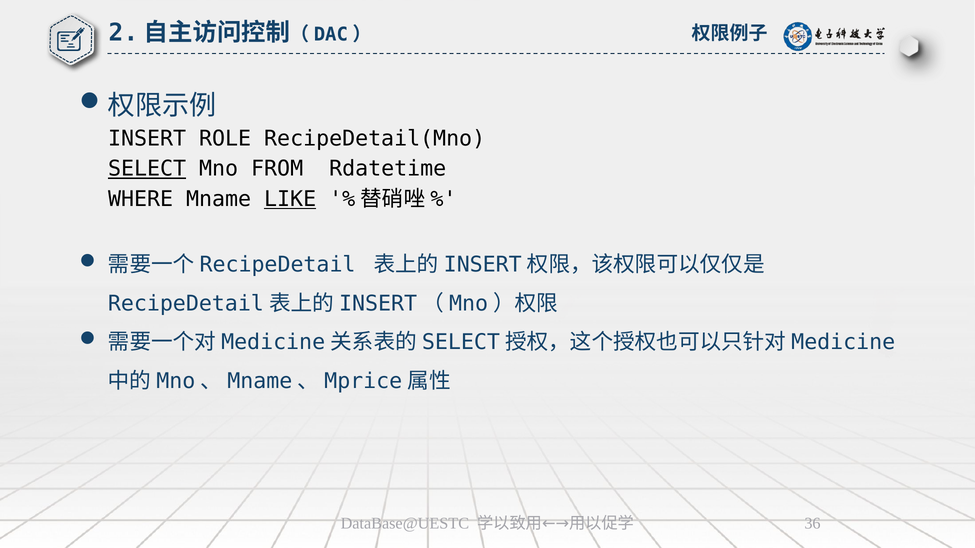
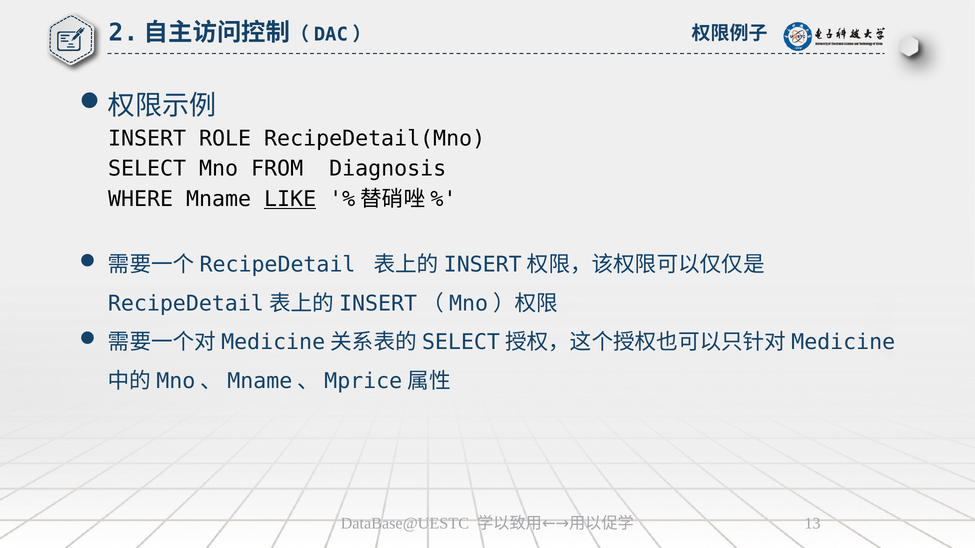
SELECT underline: present -> none (147, 169)
Rdatetime: Rdatetime -> Diagnosis (388, 169)
36: 36 -> 13 (812, 524)
